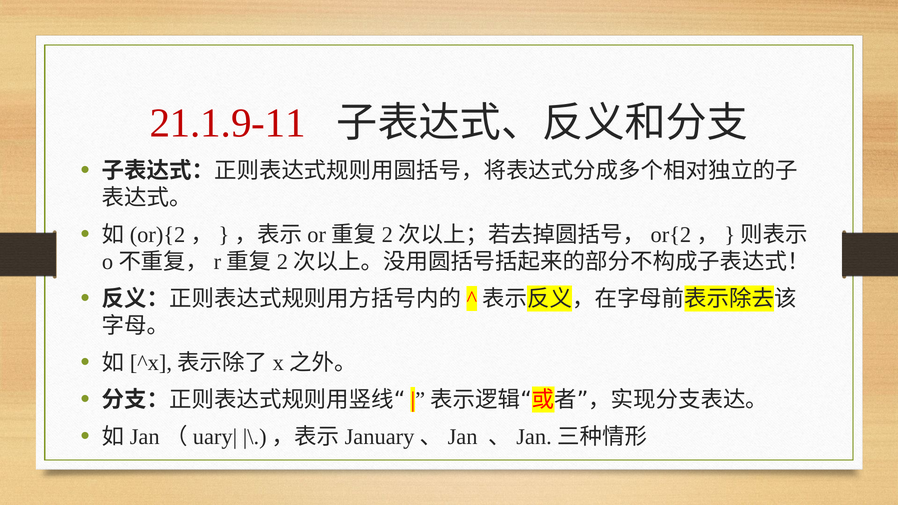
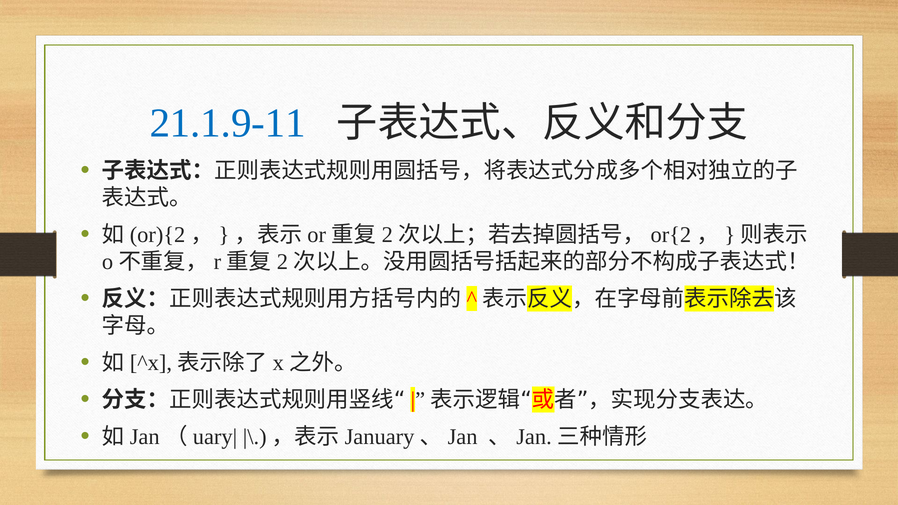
21.1.9-11 colour: red -> blue (228, 123)
